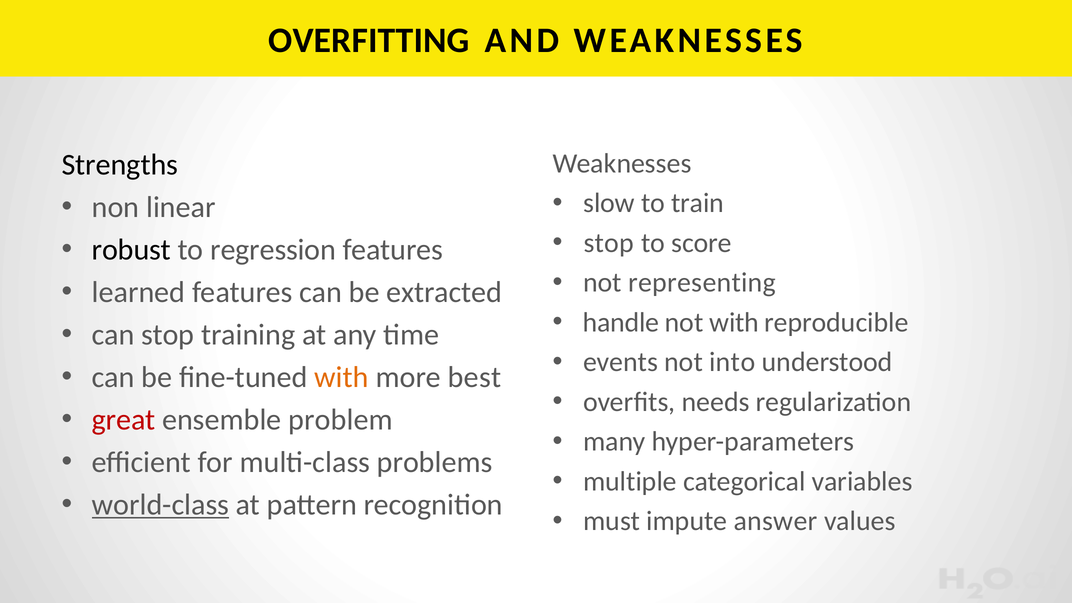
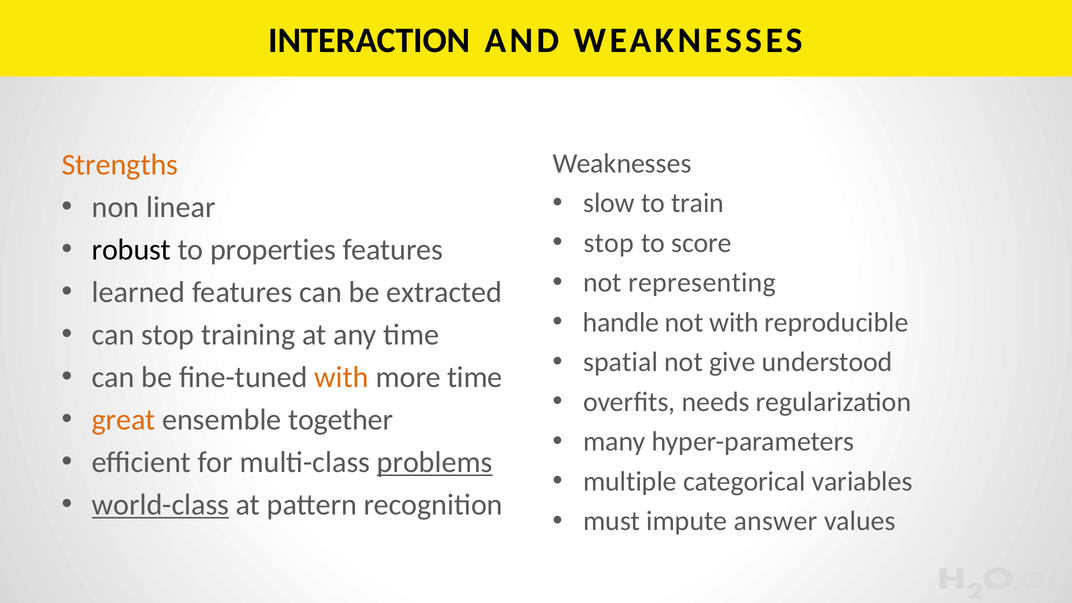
OVERFITTING: OVERFITTING -> INTERACTION (369, 40)
Strengths colour: black -> orange (120, 165)
regression: regression -> properties (273, 250)
events: events -> spatial (621, 362)
into: into -> give (732, 362)
more best: best -> time (475, 377)
great colour: red -> orange (124, 420)
problem: problem -> together (341, 420)
problems underline: none -> present (435, 462)
